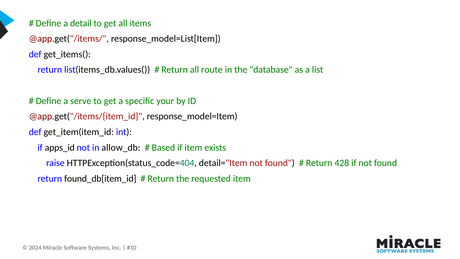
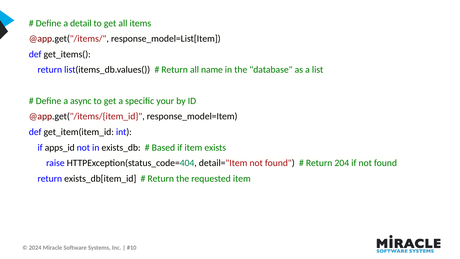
route: route -> name (212, 70)
serve: serve -> async (81, 101)
allow_db: allow_db -> exists_db (121, 147)
428: 428 -> 204 (342, 163)
found_db[item_id: found_db[item_id -> exists_db[item_id (100, 178)
